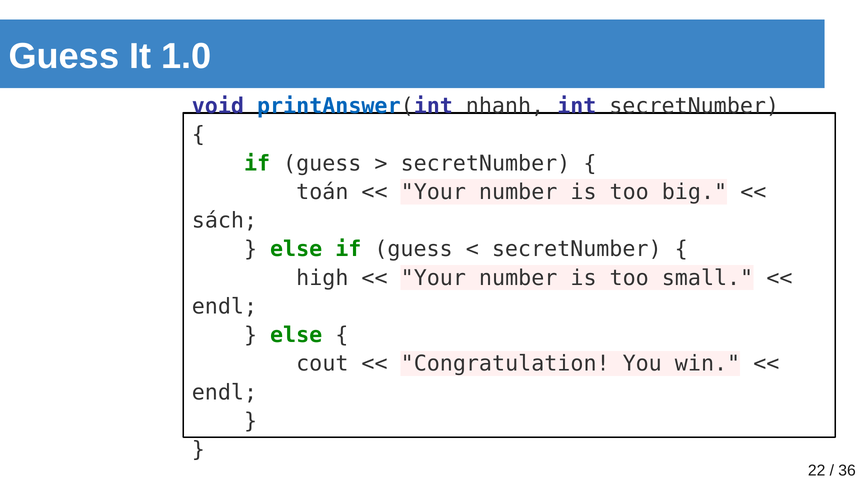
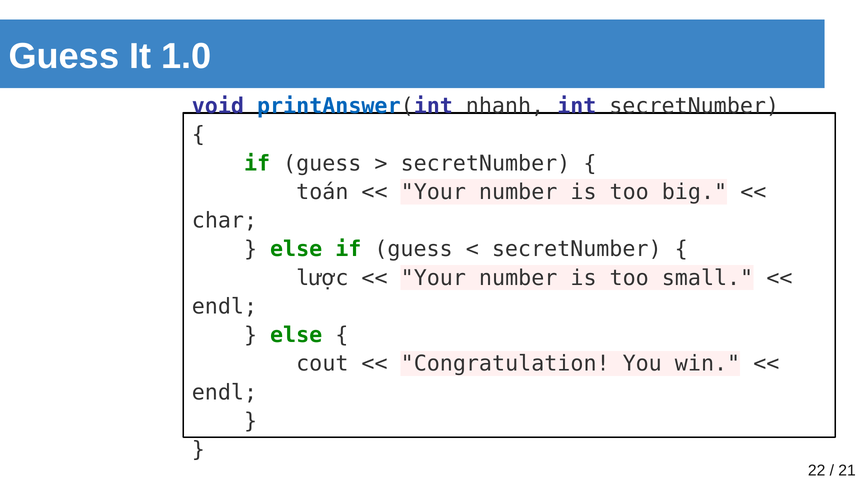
sách: sách -> char (224, 221)
high: high -> lược (322, 278)
36: 36 -> 21 (847, 471)
